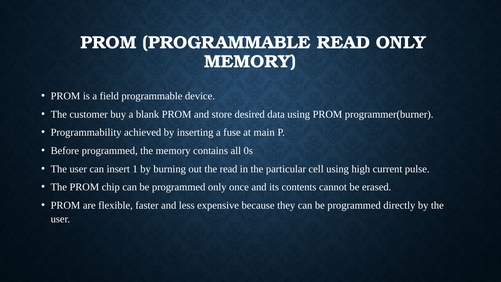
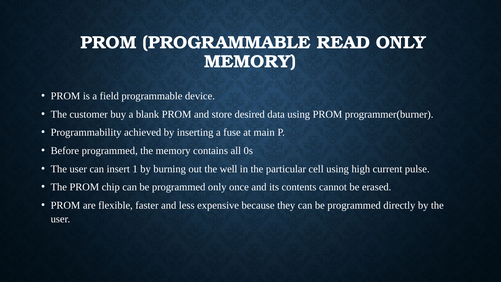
the read: read -> well (229, 169)
